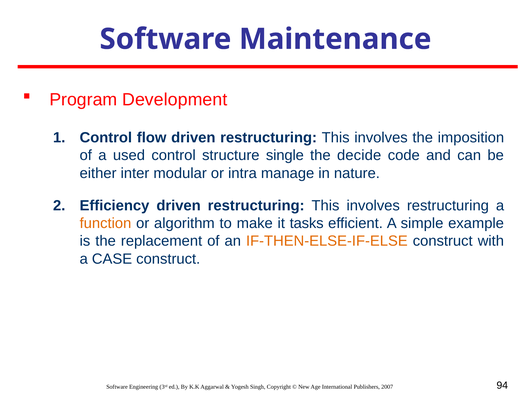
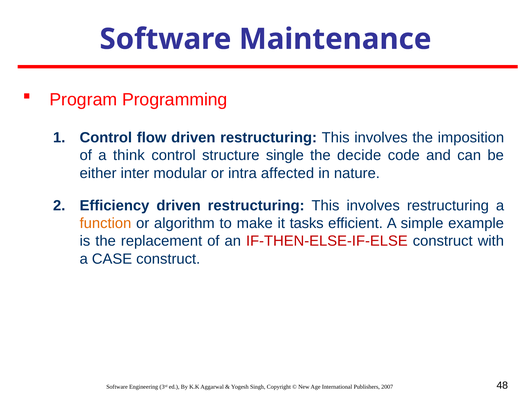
Development: Development -> Programming (175, 100)
used: used -> think (129, 156)
manage: manage -> affected (288, 173)
IF-THEN-ELSE-IF-ELSE colour: orange -> red (327, 241)
94: 94 -> 48 (502, 386)
